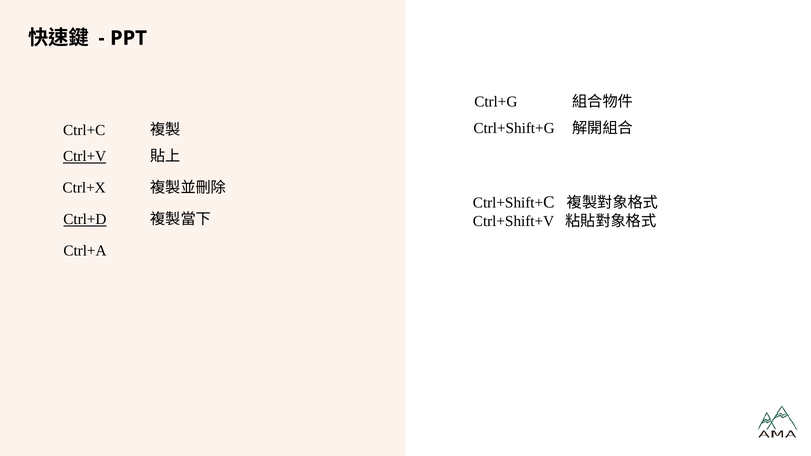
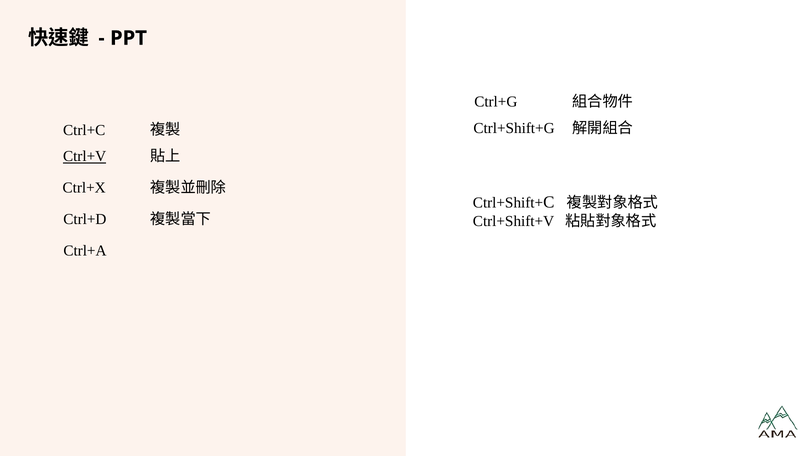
Ctrl+D underline: present -> none (85, 219)
